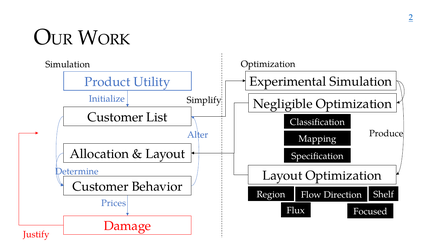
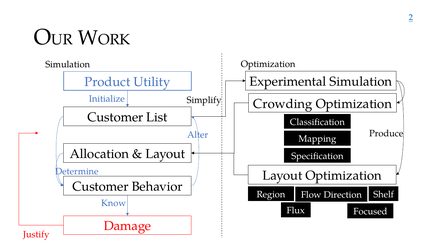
Negligible: Negligible -> Crowding (283, 104)
Prices: Prices -> Know (114, 203)
